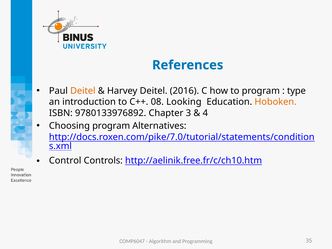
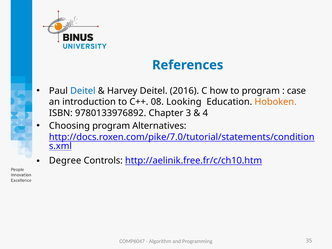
Deitel colour: orange -> blue (83, 91)
type: type -> case (296, 91)
Control: Control -> Degree (65, 161)
